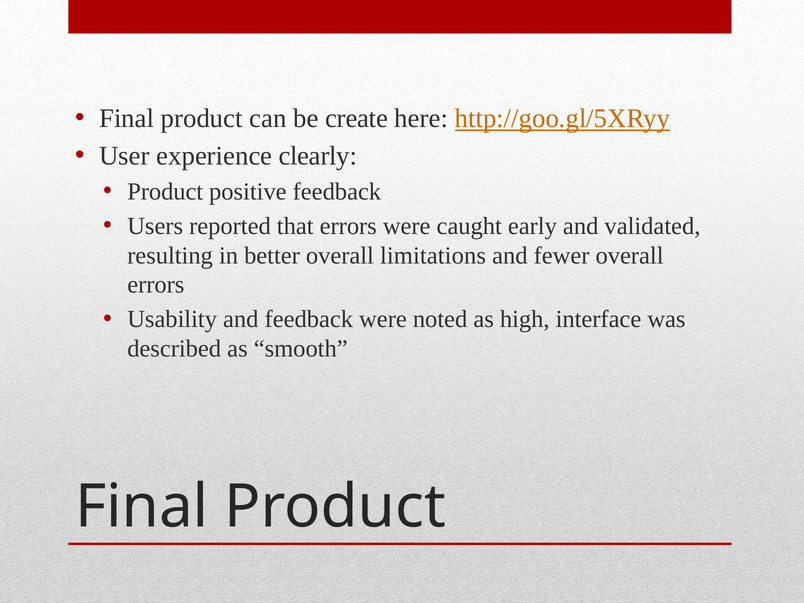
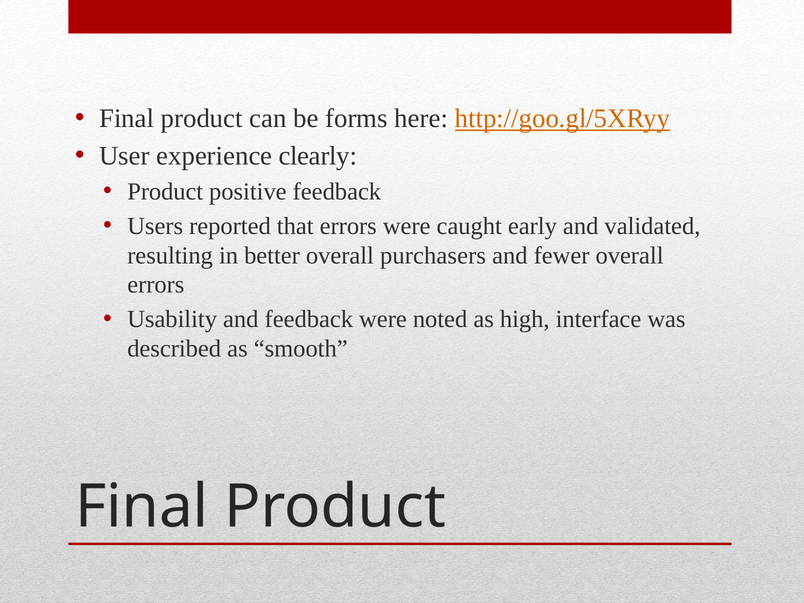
create: create -> forms (356, 118)
limitations: limitations -> purchasers (433, 255)
